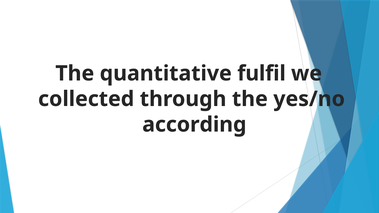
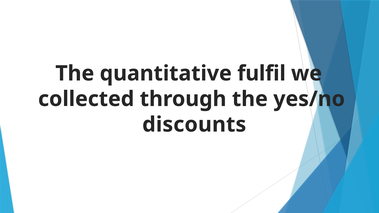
according: according -> discounts (194, 125)
